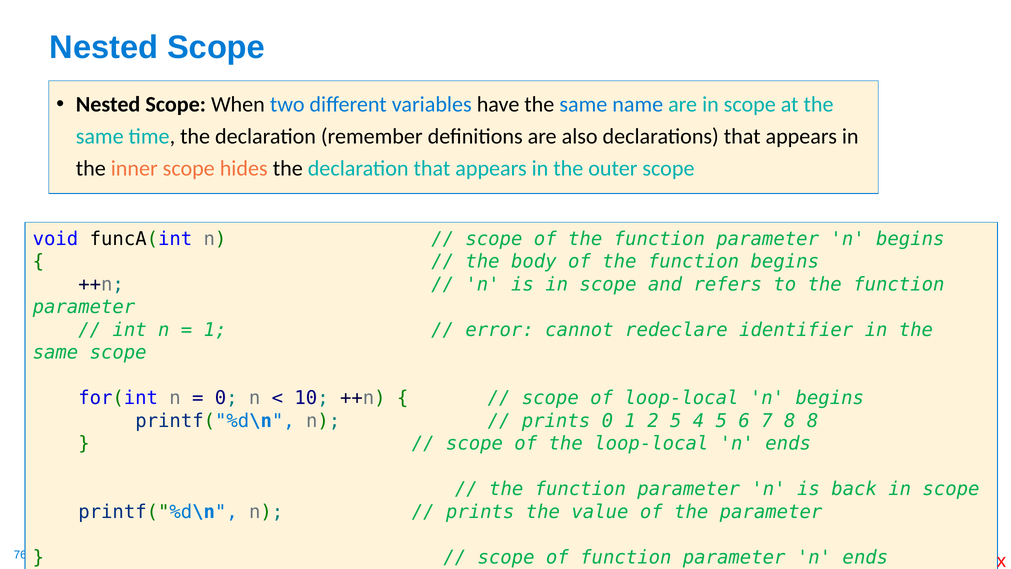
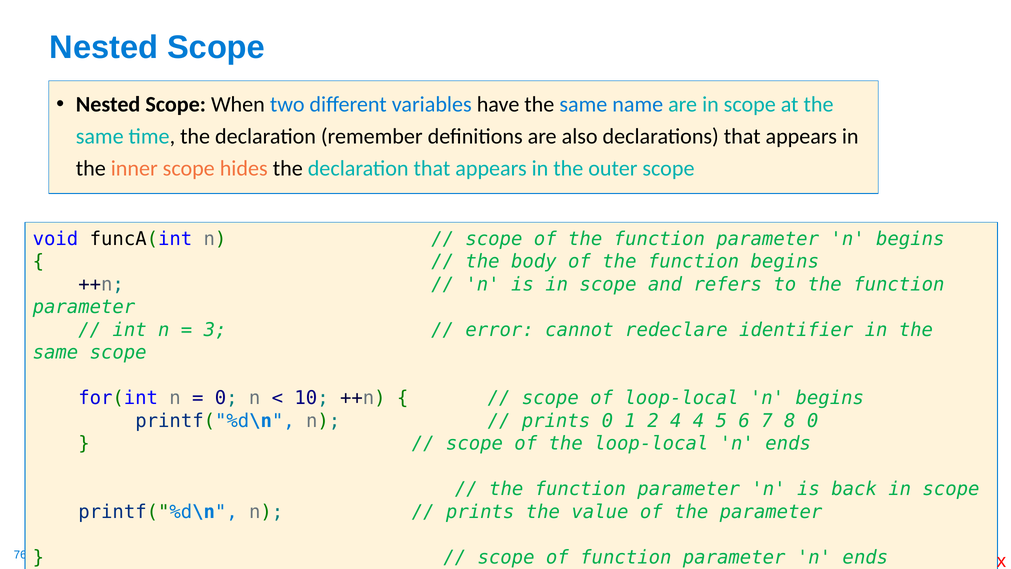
1: 1 -> 3 (215, 330)
2 5: 5 -> 4 (676, 421)
8 8: 8 -> 0 (813, 421)
